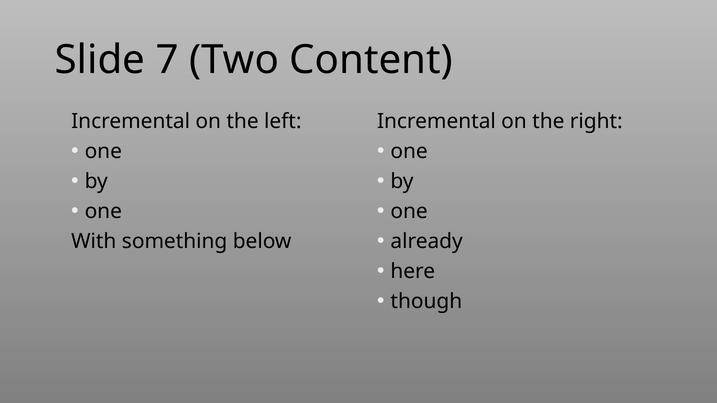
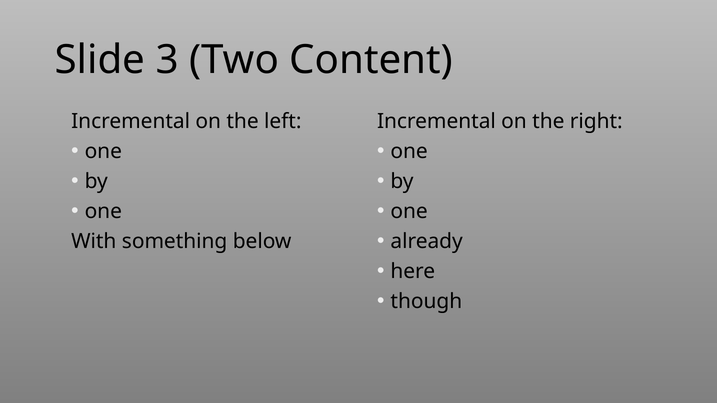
7: 7 -> 3 (167, 60)
